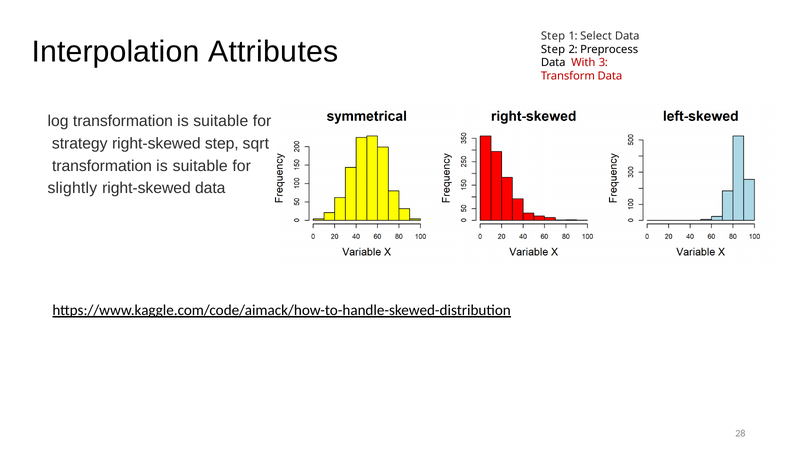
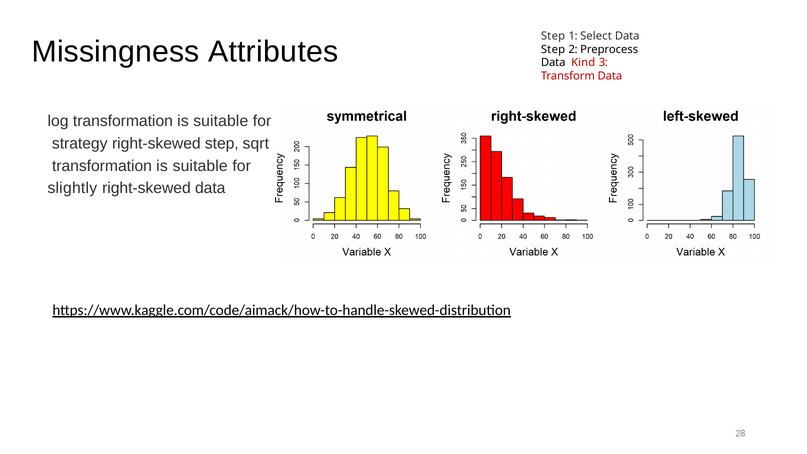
Interpolation: Interpolation -> Missingness (116, 52)
With: With -> Kind (583, 63)
